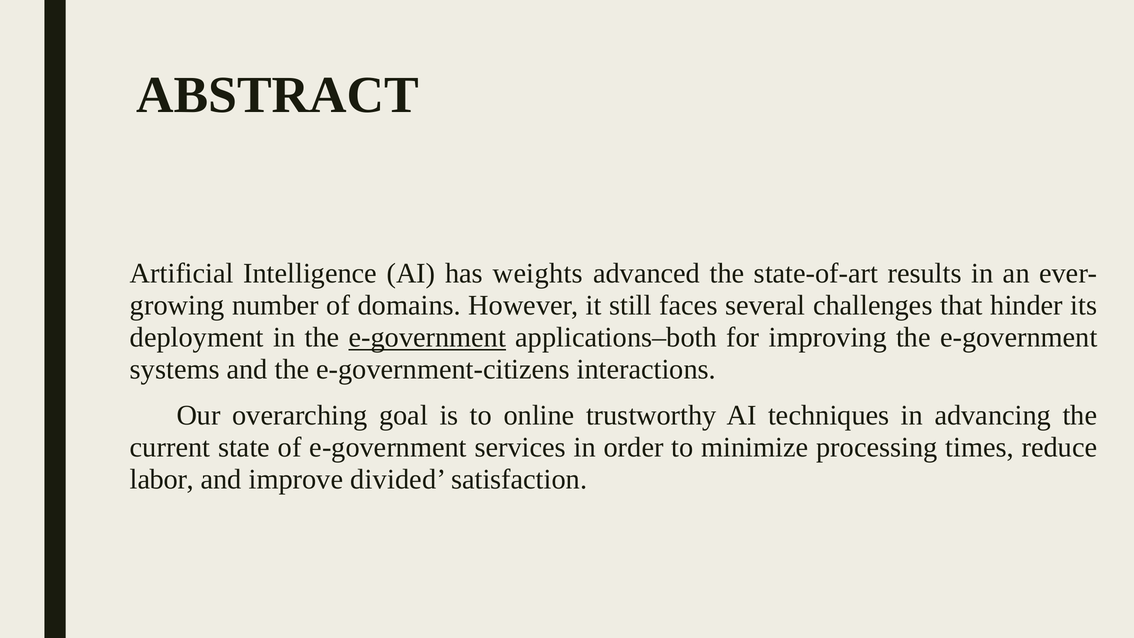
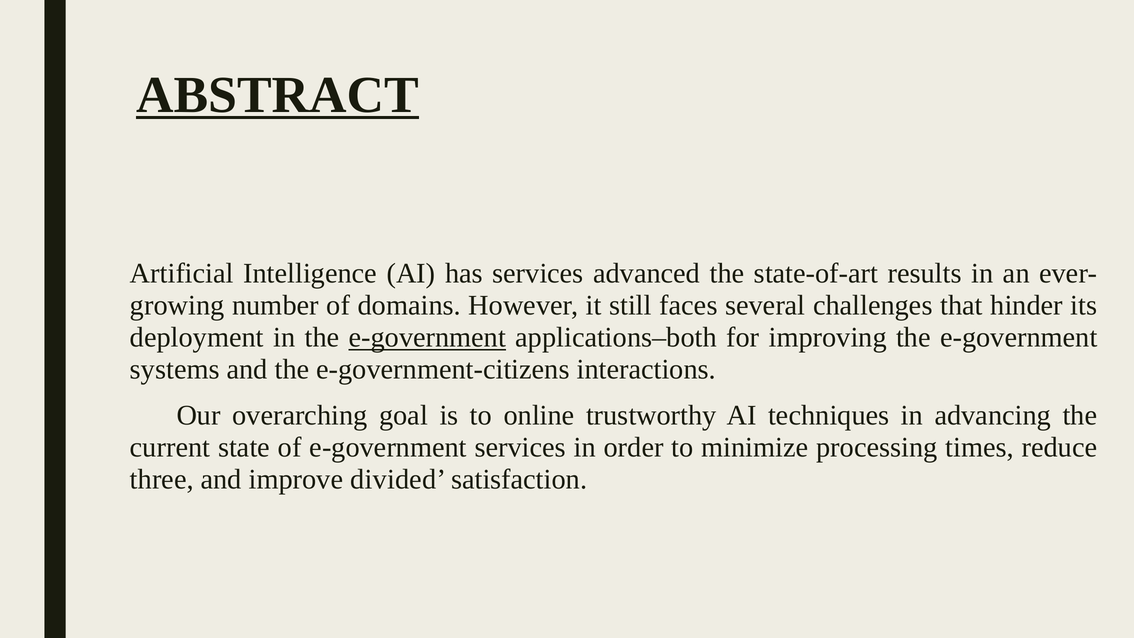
ABSTRACT underline: none -> present (278, 95)
has weights: weights -> services (538, 273)
labor: labor -> three (162, 479)
